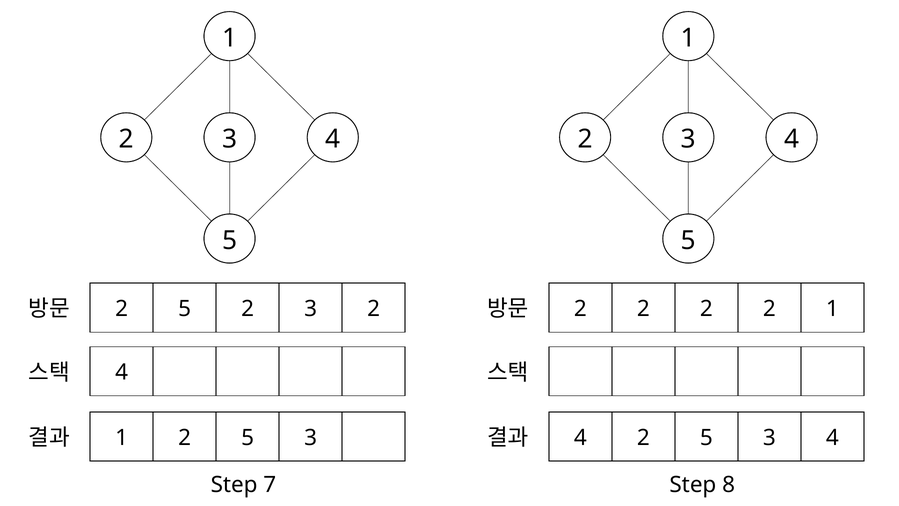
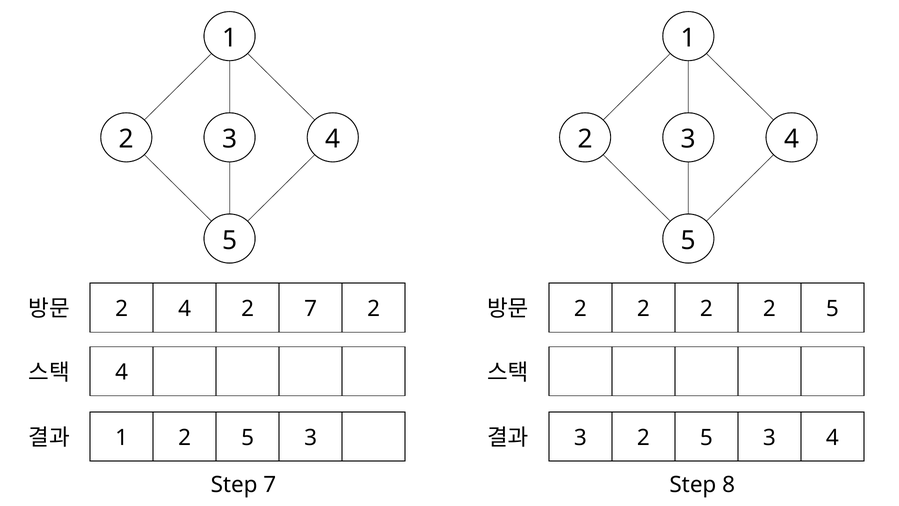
5: 5 -> 4 (185, 309)
2 3: 3 -> 7 (311, 309)
2 2 1: 1 -> 5 (832, 309)
4: 4 -> 3 (580, 437)
